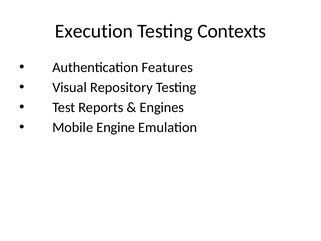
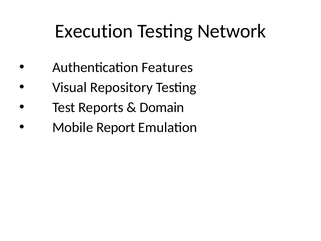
Contexts: Contexts -> Network (232, 31)
Engines: Engines -> Domain (162, 107)
Engine: Engine -> Report (116, 127)
